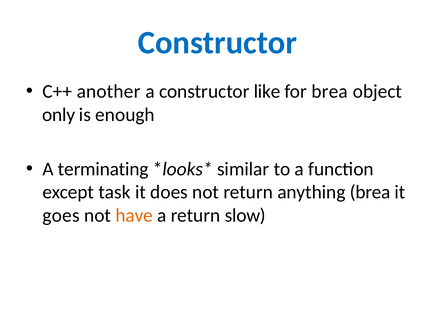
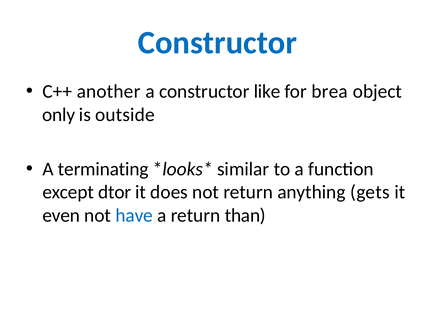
enough: enough -> outside (125, 114)
task: task -> dtor (115, 192)
anything brea: brea -> gets (370, 192)
goes: goes -> even (61, 215)
have colour: orange -> blue (134, 215)
slow: slow -> than (245, 215)
